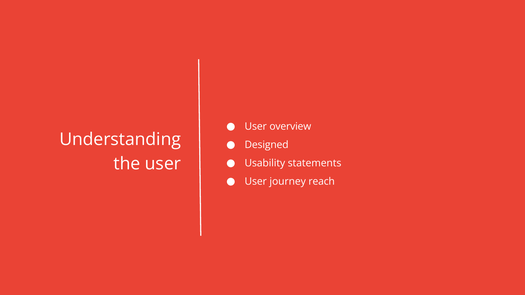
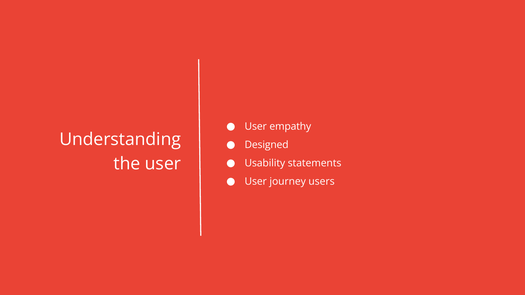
overview: overview -> empathy (290, 127)
reach: reach -> users (322, 182)
